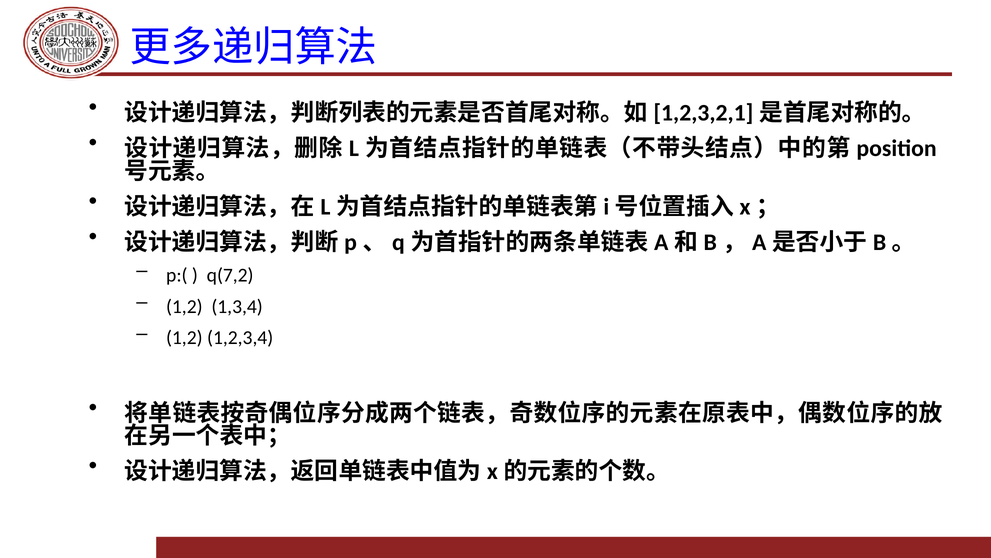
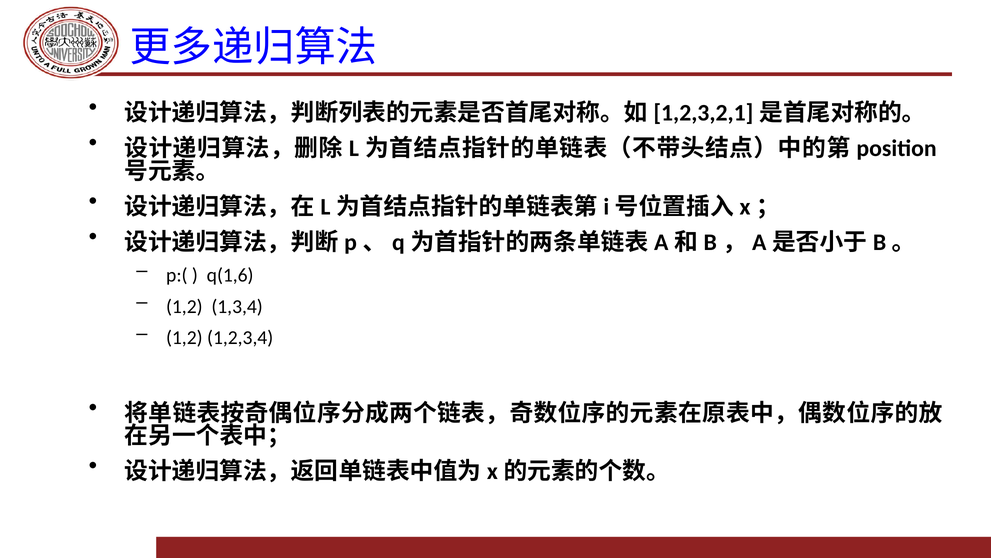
q(7,2: q(7,2 -> q(1,6 (230, 275)
